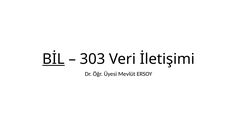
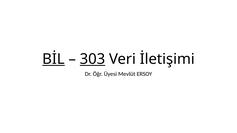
303 underline: none -> present (92, 59)
